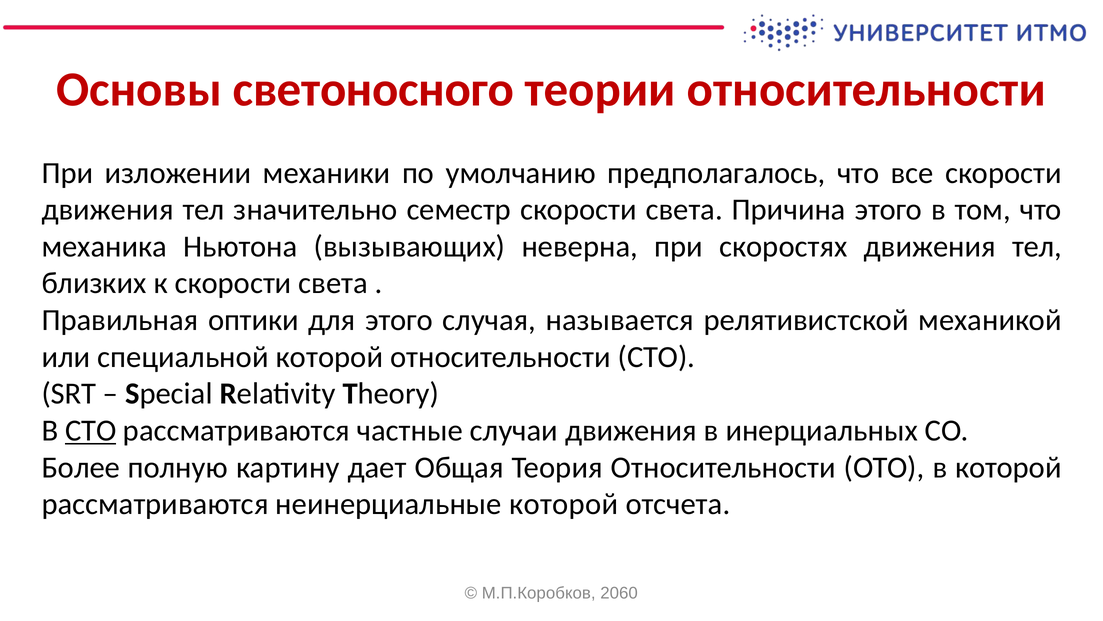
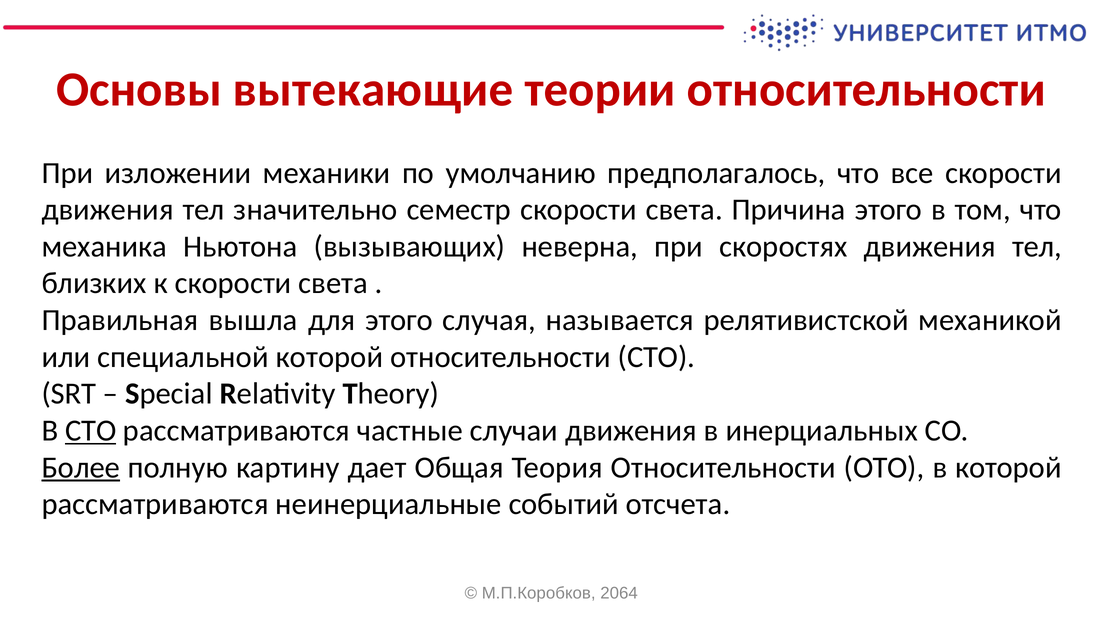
светоносного: светоносного -> вытекающие (373, 90)
оптики: оптики -> вышла (253, 320)
Более underline: none -> present (81, 467)
неинерциальные которой: которой -> событий (564, 504)
2060: 2060 -> 2064 (619, 593)
